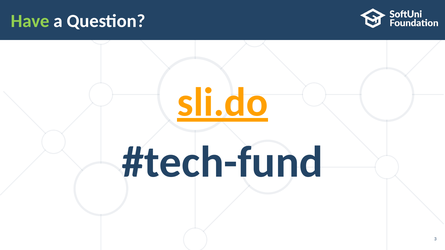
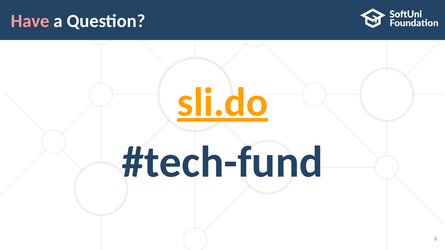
Have colour: light green -> pink (30, 21)
